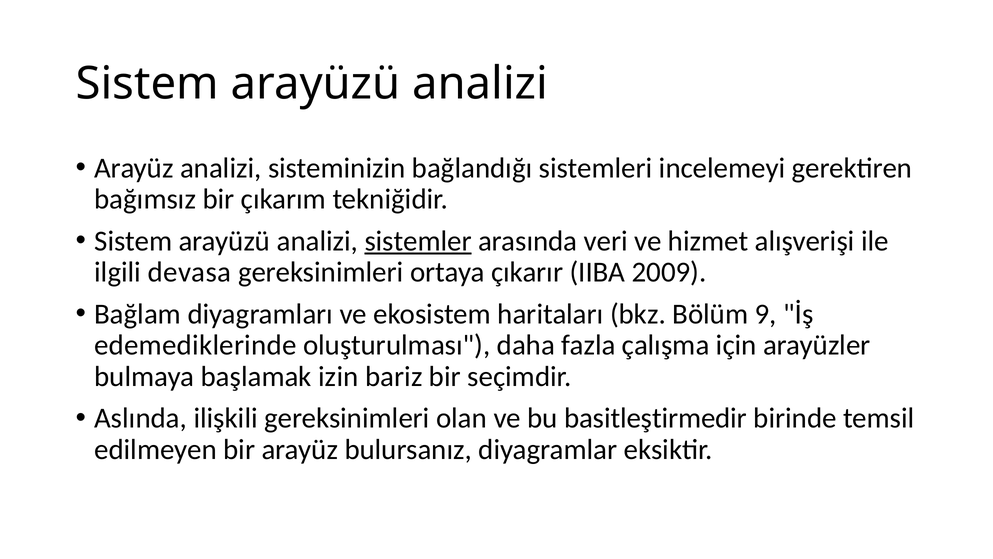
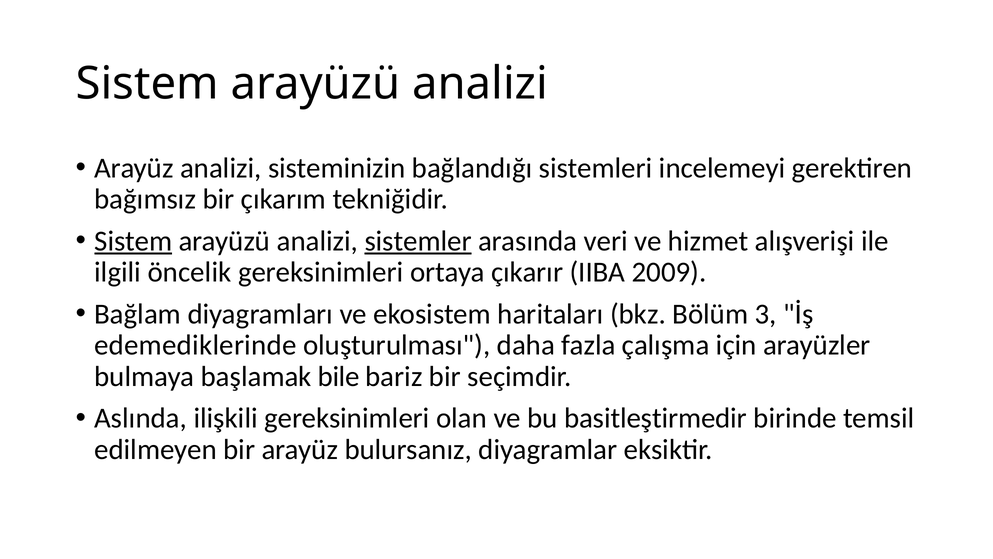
Sistem underline: none -> present (133, 241)
devasa: devasa -> öncelik (190, 272)
9: 9 -> 3 (766, 314)
izin: izin -> bile (339, 376)
